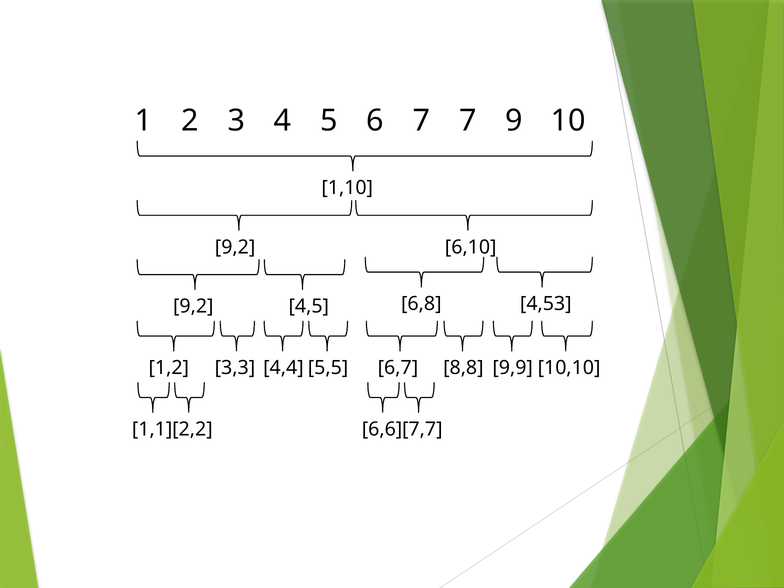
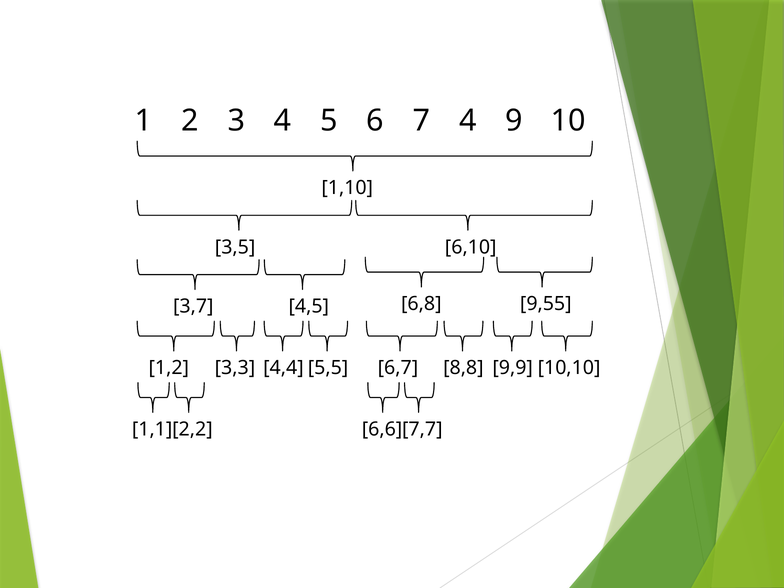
7 7: 7 -> 4 (468, 121)
9,2: 9,2 -> 3,5 (235, 247)
9,2: 9,2 -> 3,7 (193, 306)
4,53: 4,53 -> 9,55 (546, 304)
